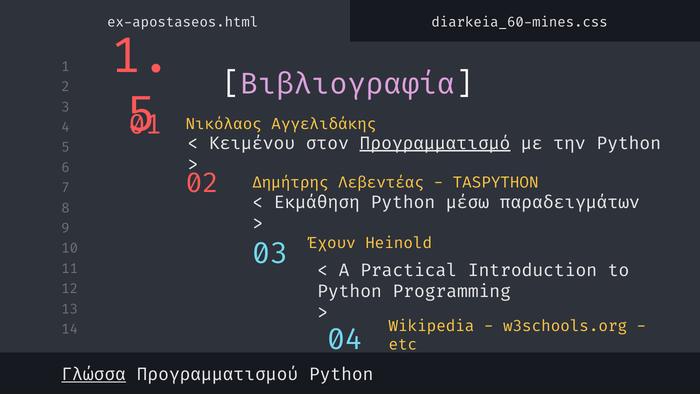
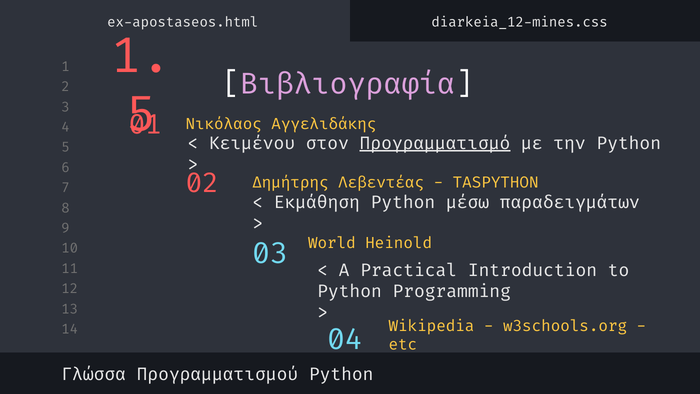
diarkeia_60-mines.css: diarkeia_60-mines.css -> diarkeia_12-mines.css (520, 22)
Έχουν: Έχουν -> World (332, 243)
Γλώσσα underline: present -> none (94, 374)
